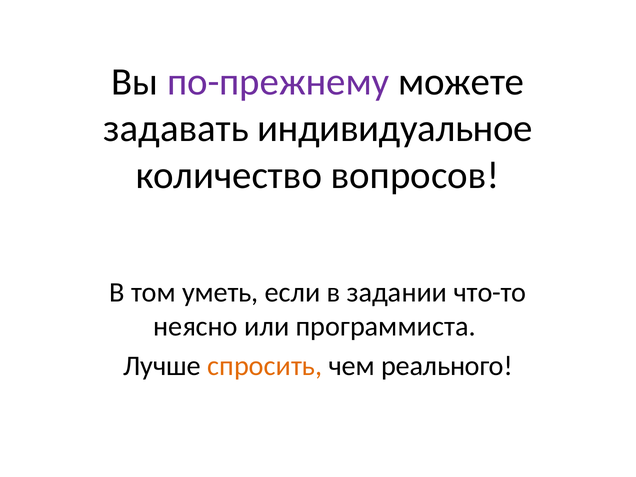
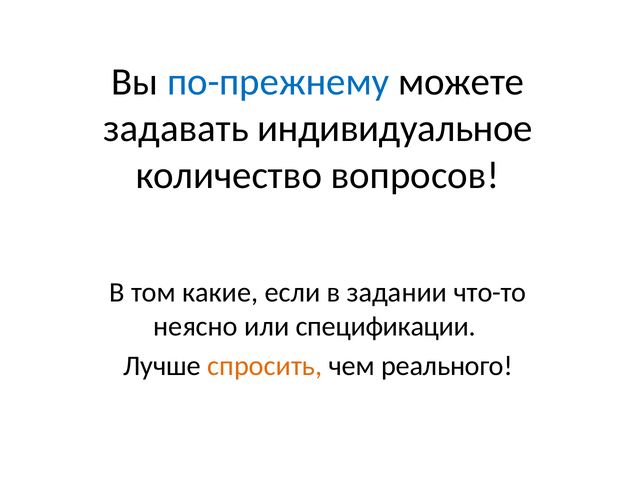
по-прежнему colour: purple -> blue (278, 82)
уметь: уметь -> какие (220, 292)
программиста: программиста -> спецификации (386, 326)
